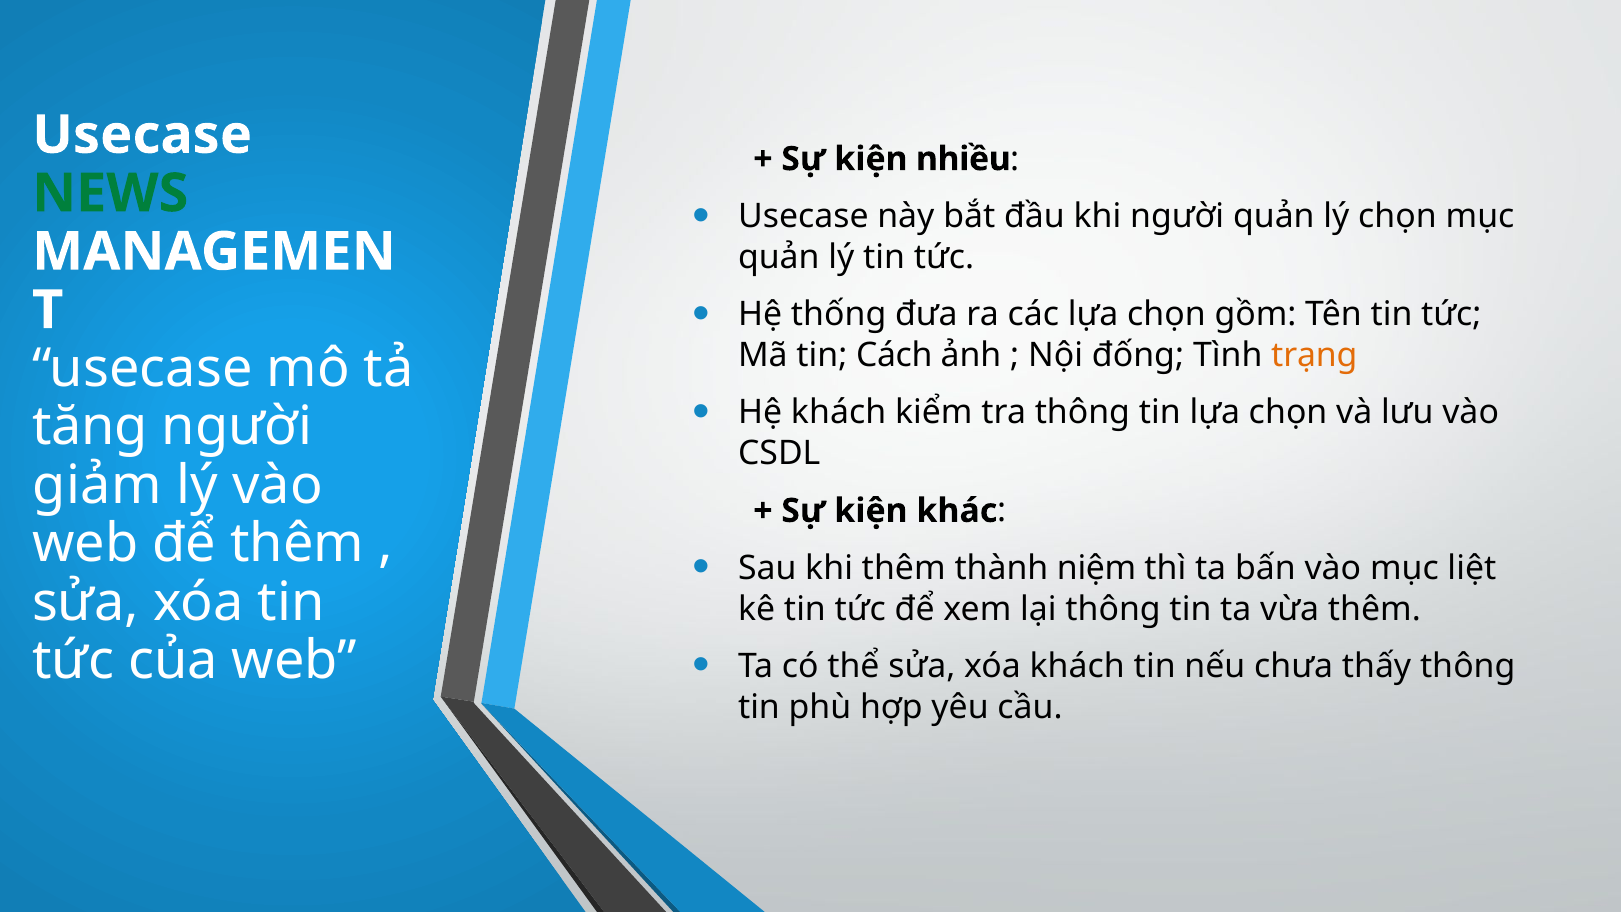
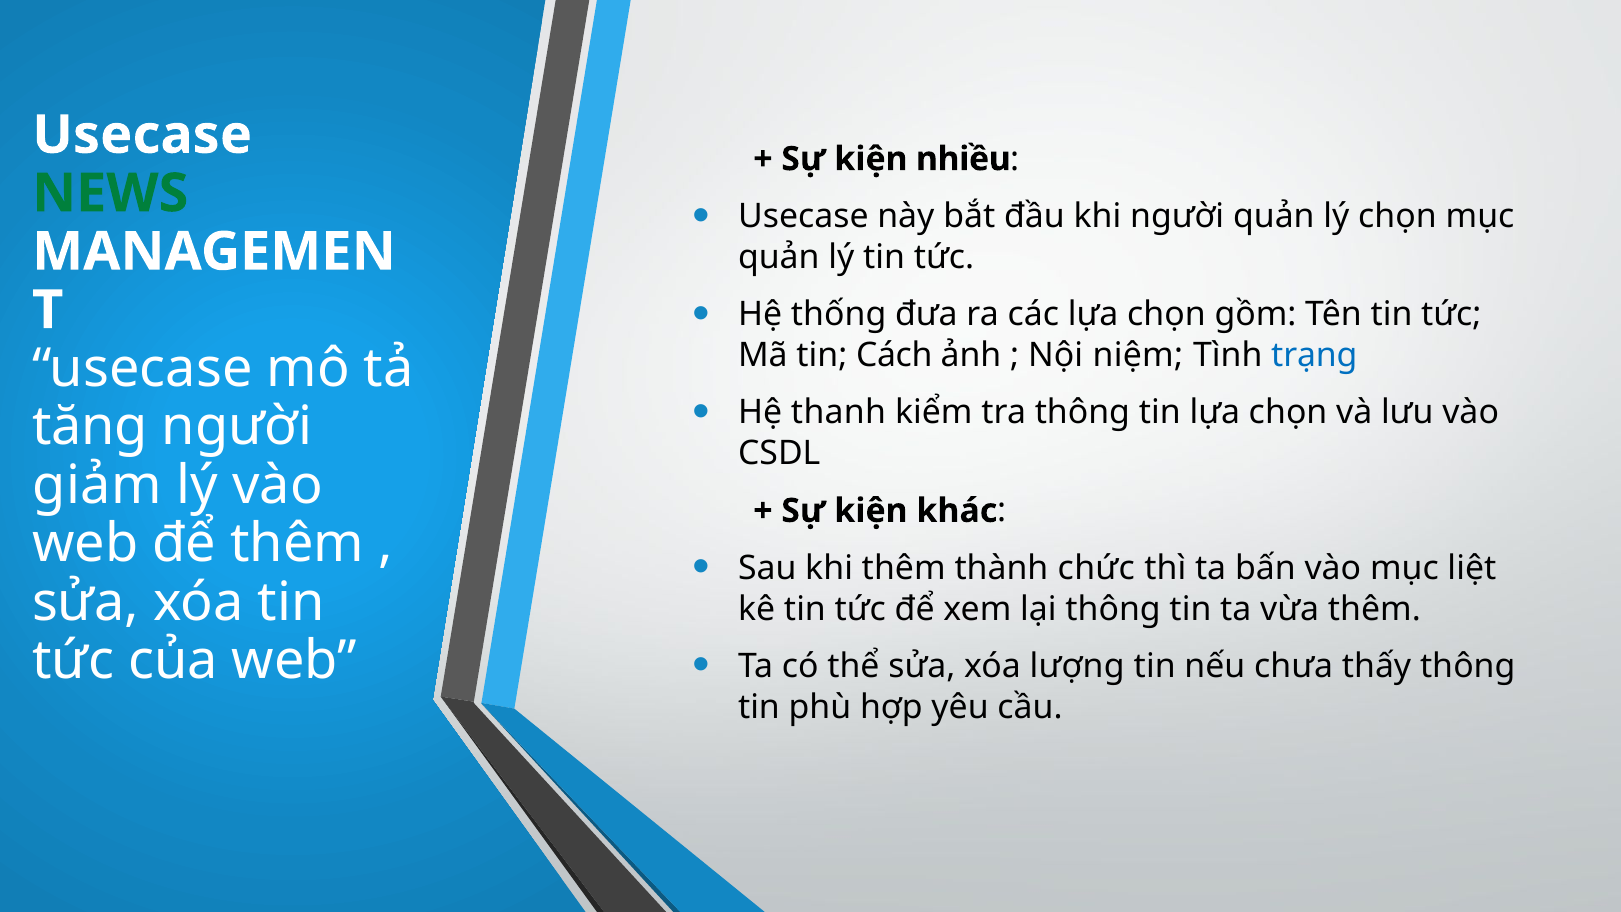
đống: đống -> niệm (1138, 355)
trạng colour: orange -> blue (1314, 355)
Hệ khách: khách -> thanh (839, 413)
niệm: niệm -> chức (1096, 568)
xóa khách: khách -> lượng (1077, 666)
